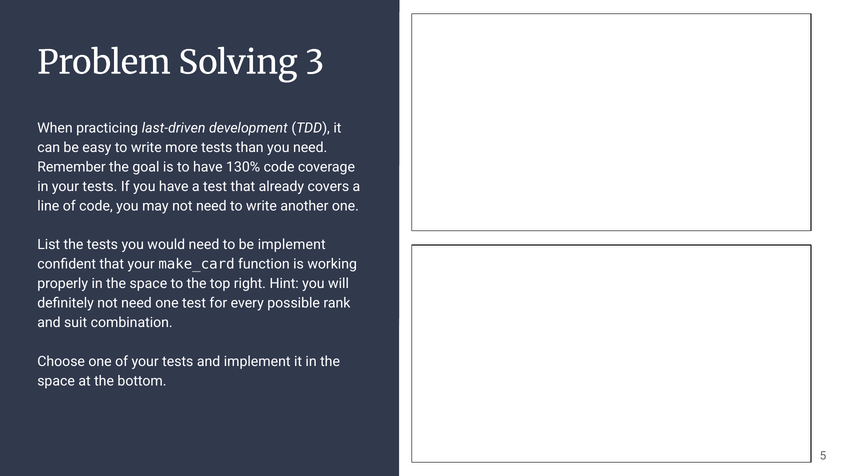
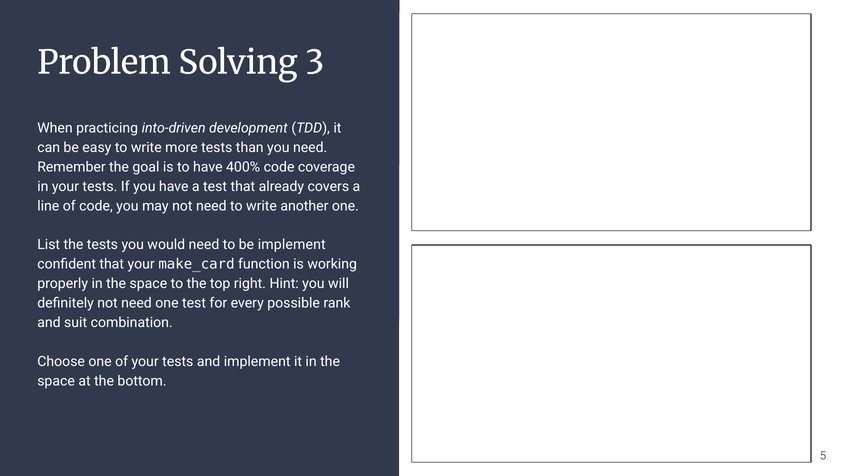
last-driven: last-driven -> into-driven (174, 128)
130%: 130% -> 400% (243, 167)
